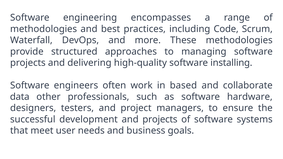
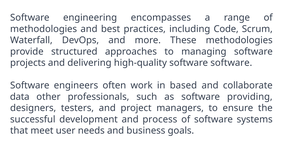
high-quality software installing: installing -> software (231, 63)
hardware: hardware -> providing (250, 97)
and projects: projects -> process (160, 120)
